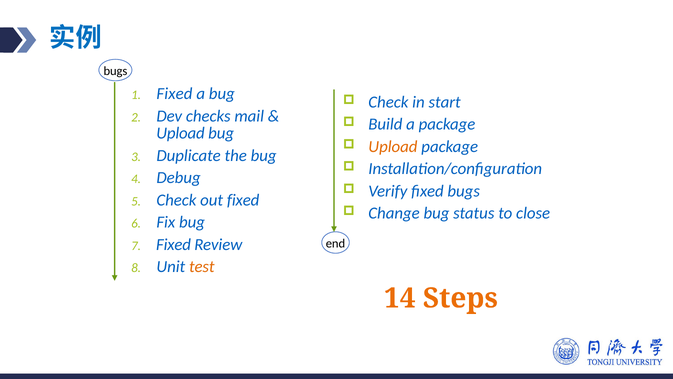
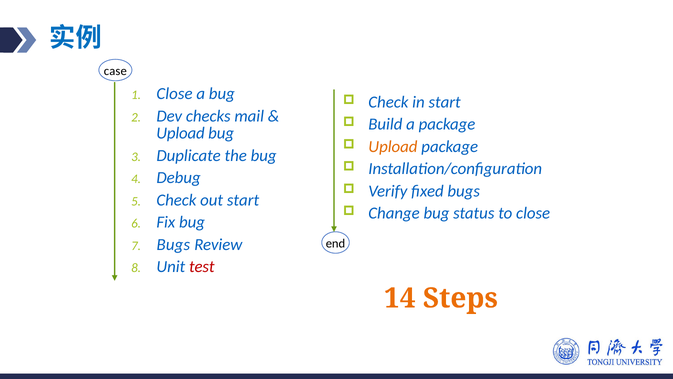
bugs: bugs -> case (115, 71)
Fixed: Fixed -> Close (174, 94)
out fixed: fixed -> start (243, 200)
Fixed: Fixed -> Bugs (173, 244)
test colour: orange -> red (202, 267)
